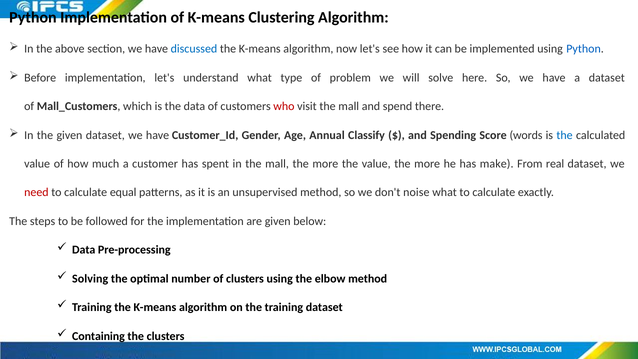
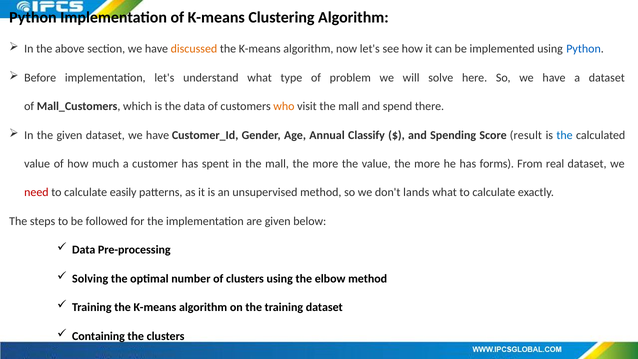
discussed colour: blue -> orange (194, 49)
who colour: red -> orange (284, 106)
words: words -> result (526, 135)
make: make -> forms (497, 164)
equal: equal -> easily (123, 192)
noise: noise -> lands (416, 192)
